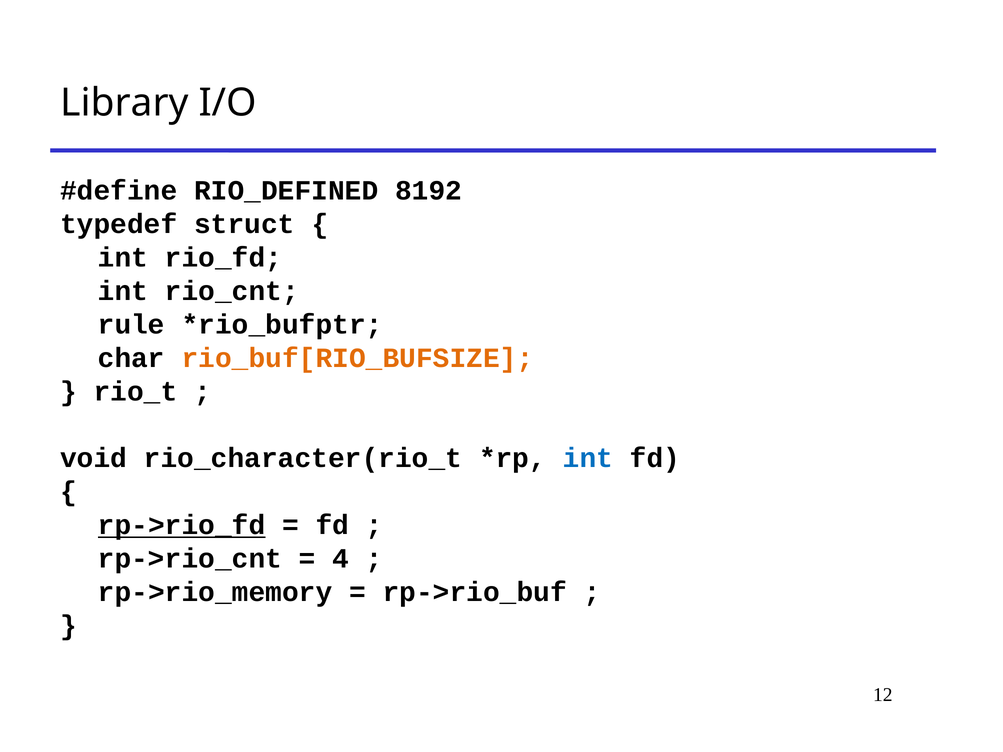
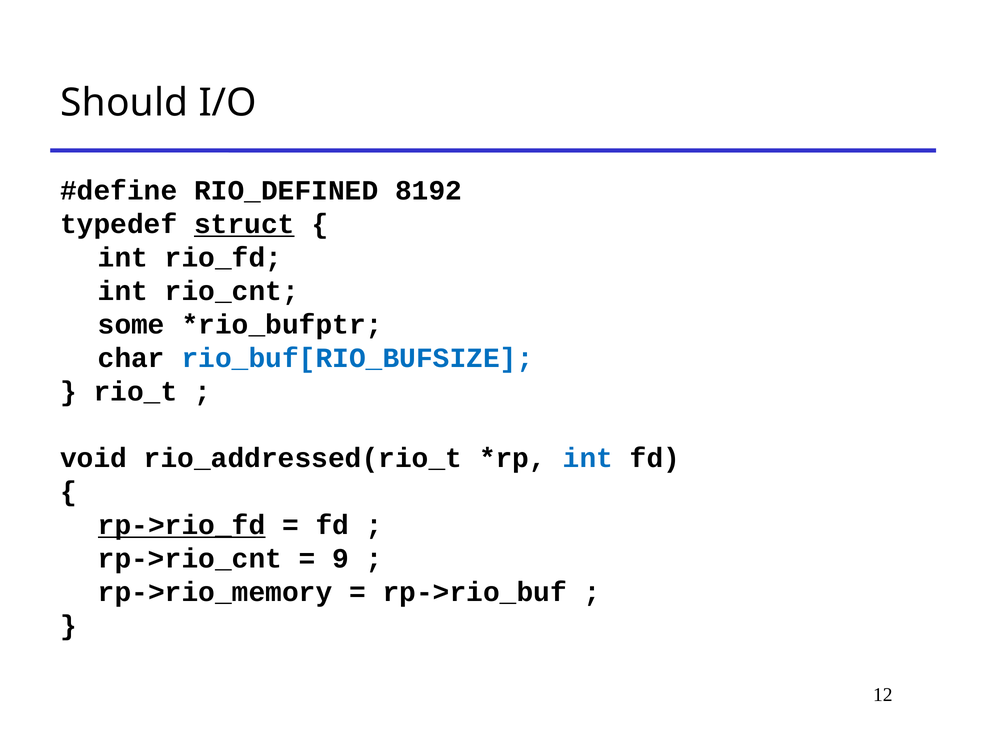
Library: Library -> Should (124, 103)
struct underline: none -> present (244, 224)
rule: rule -> some (131, 325)
rio_buf[RIO_BUFSIZE colour: orange -> blue (357, 358)
rio_character(rio_t: rio_character(rio_t -> rio_addressed(rio_t (303, 458)
4: 4 -> 9 (341, 559)
